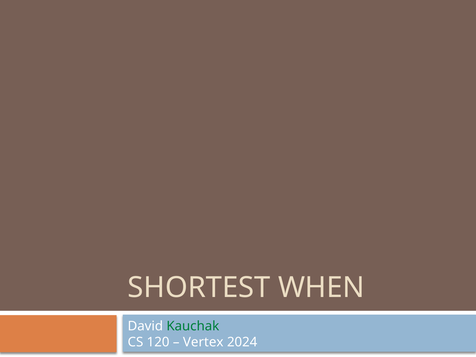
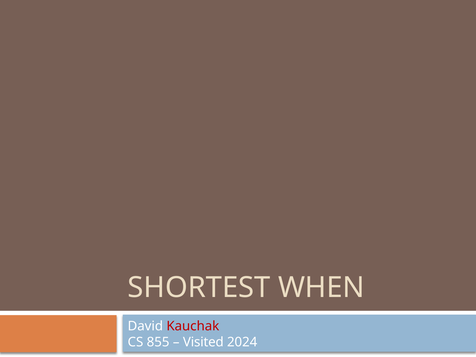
Kauchak colour: green -> red (193, 326)
120: 120 -> 855 (158, 342)
Vertex: Vertex -> Visited (203, 342)
